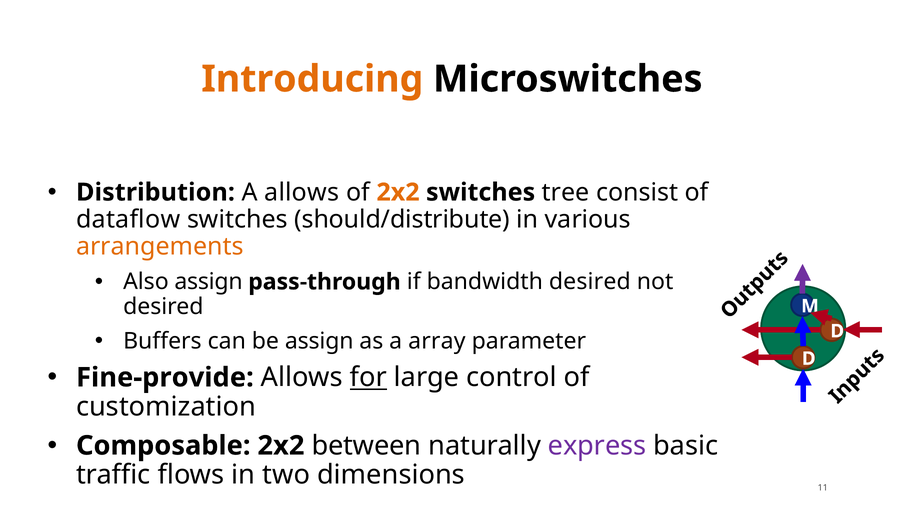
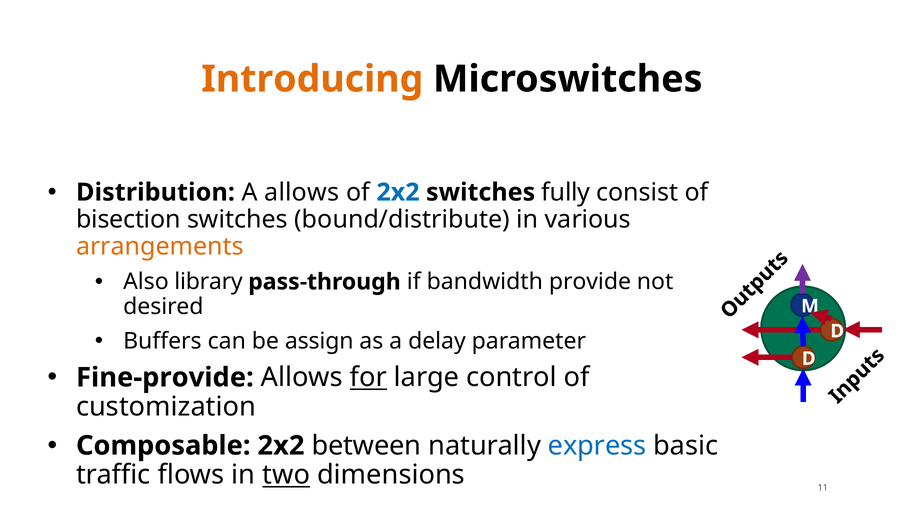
2x2 colour: orange -> blue (398, 193)
tree: tree -> fully (566, 193)
dataflow: dataflow -> bisection (128, 220)
should/distribute: should/distribute -> bound/distribute (402, 220)
Also assign: assign -> library (209, 282)
bandwidth desired: desired -> provide (590, 282)
array: array -> delay (437, 341)
express colour: purple -> blue (597, 446)
two underline: none -> present (286, 475)
